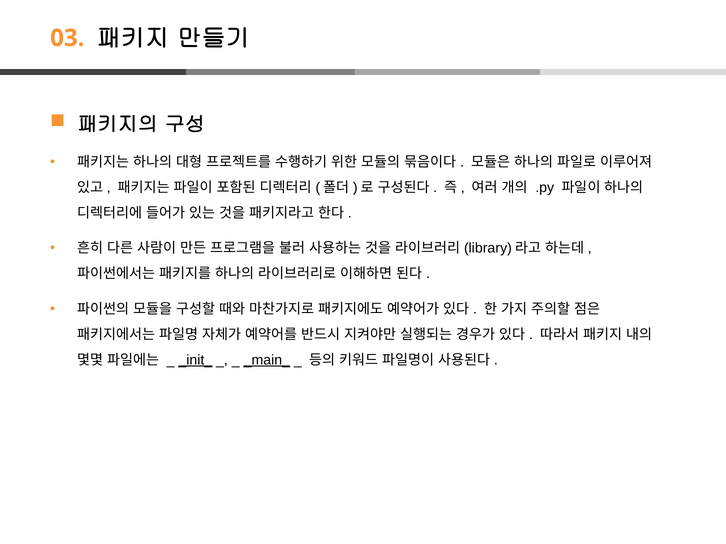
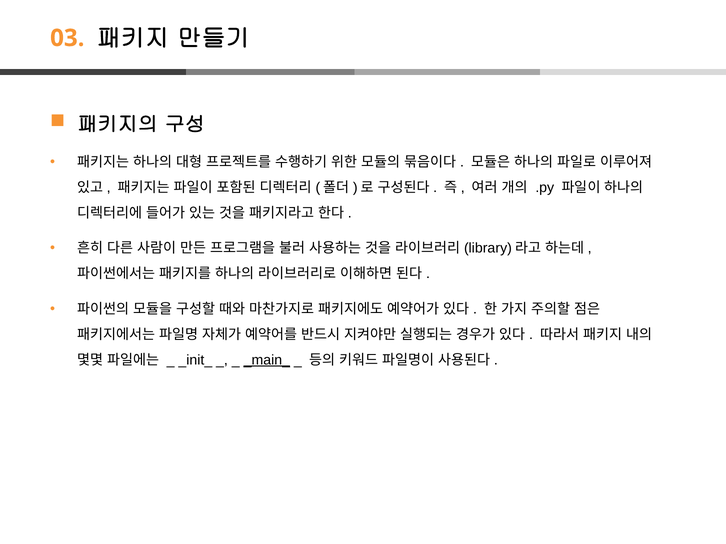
_init_ underline: present -> none (195, 360)
